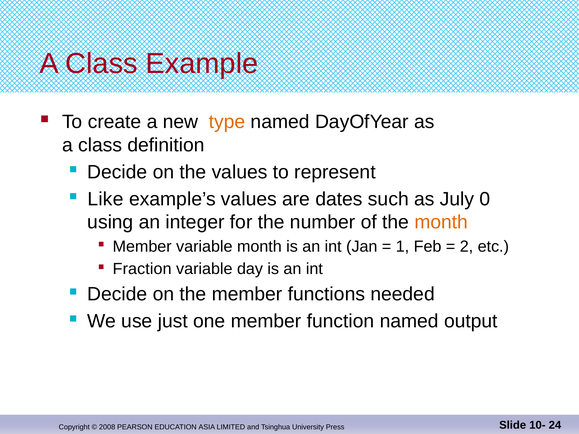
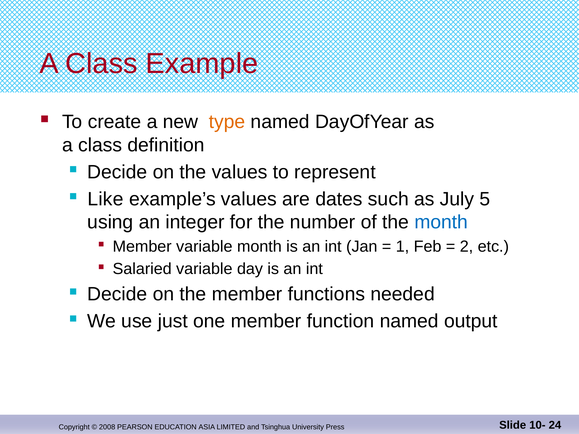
0: 0 -> 5 (485, 199)
month colour: orange -> blue (441, 222)
Fraction: Fraction -> Salaried (142, 269)
